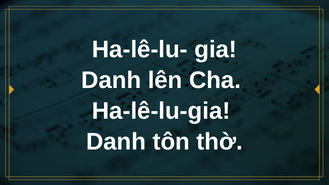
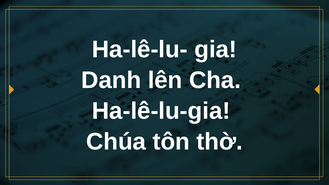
Danh: Danh -> Chúa (116, 142)
